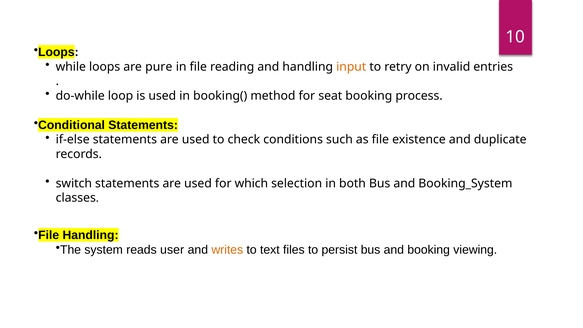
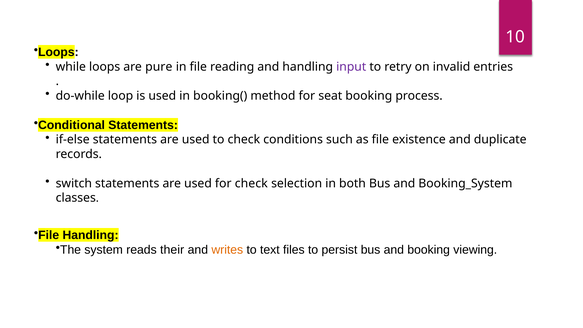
input colour: orange -> purple (351, 67)
for which: which -> check (251, 183)
user: user -> their (172, 250)
